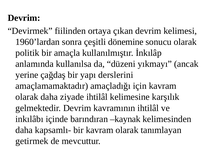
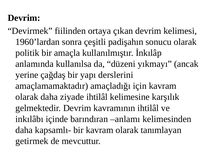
dönemine: dönemine -> padişahın (126, 42)
kaynak: kaynak -> anlamı (125, 119)
